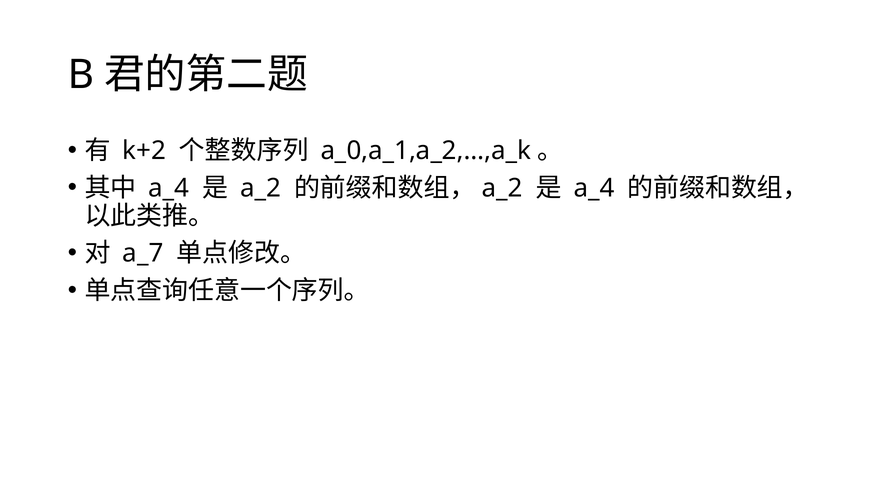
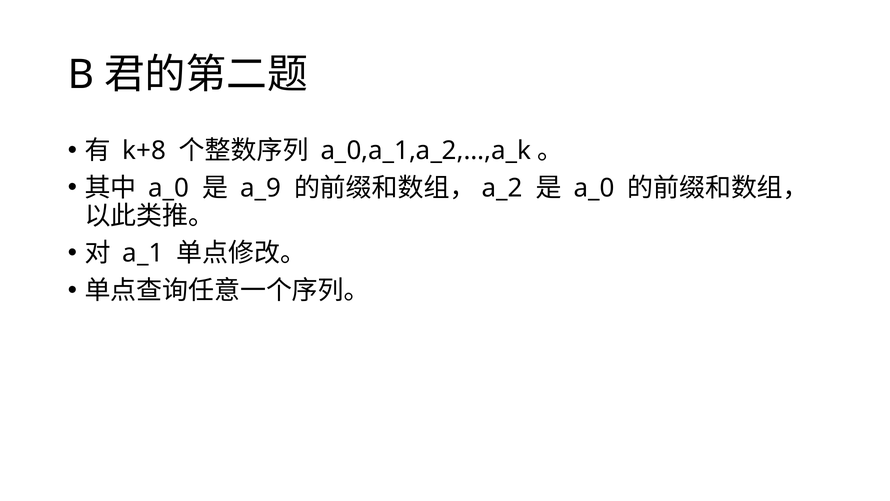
k+2: k+2 -> k+8 (144, 150)
a_4: a_4 -> a_0 (169, 188)
a_2: a_2 -> a_9 (261, 188)
a_4: a_4 -> a_0 (594, 188)
a_7: a_7 -> a_1 (143, 253)
